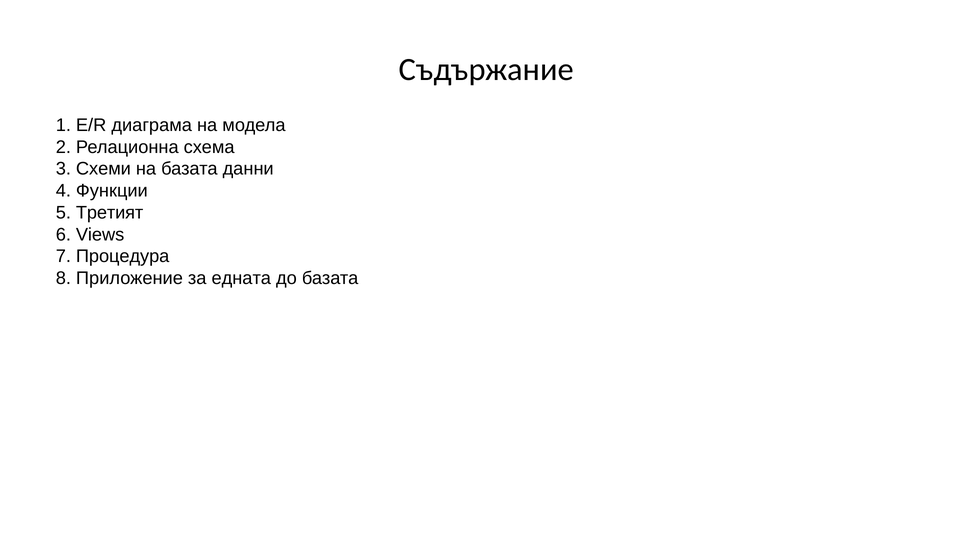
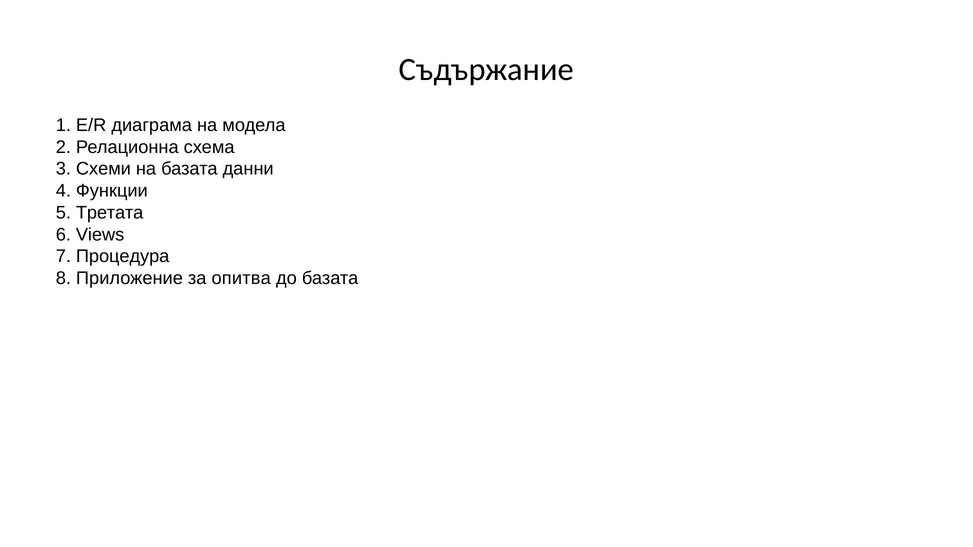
Третият: Третият -> Третата (110, 213)
едната: едната -> опитва (241, 278)
